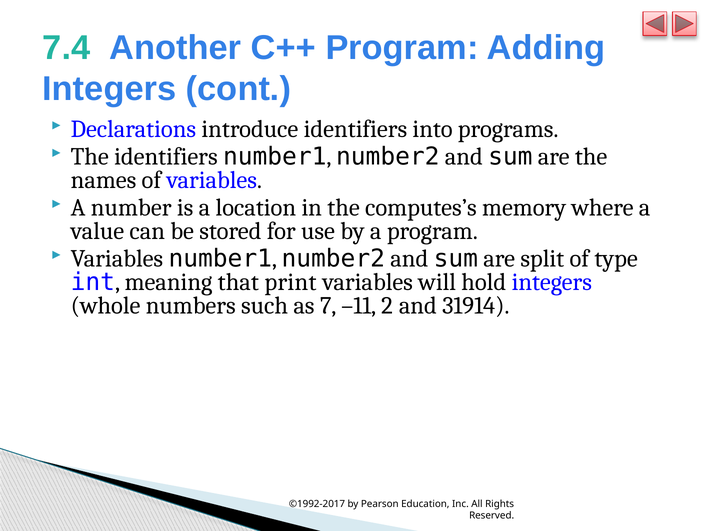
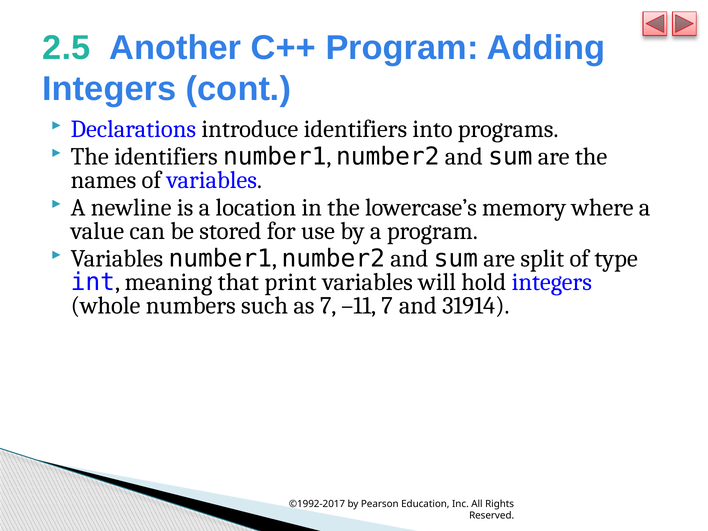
7.4: 7.4 -> 2.5 (66, 48)
number: number -> newline (131, 208)
computes’s: computes’s -> lowercase’s (421, 208)
–11 2: 2 -> 7 (387, 306)
